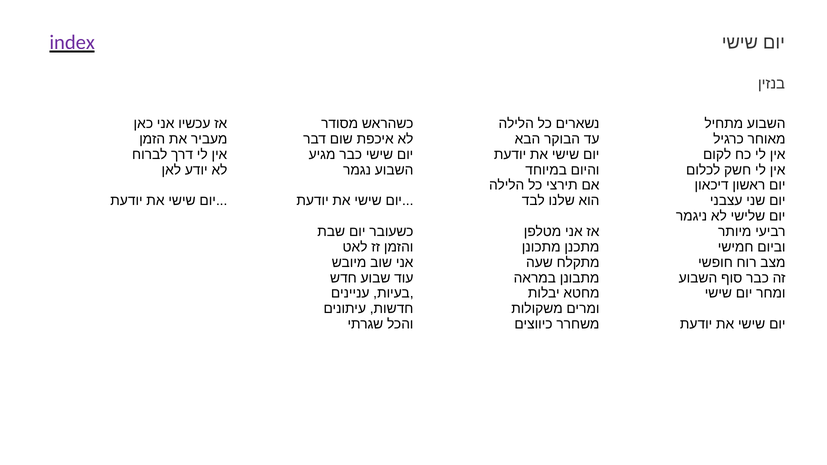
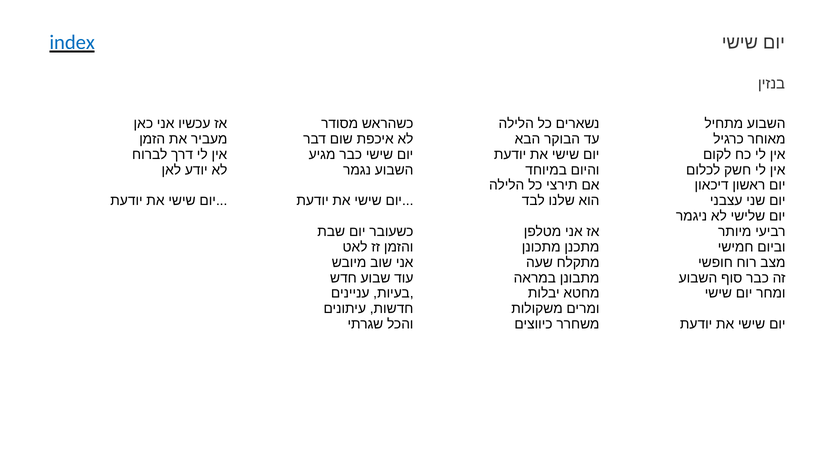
index colour: purple -> blue (72, 43)
